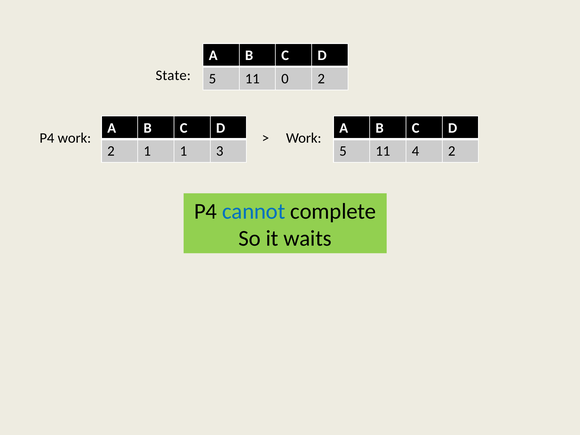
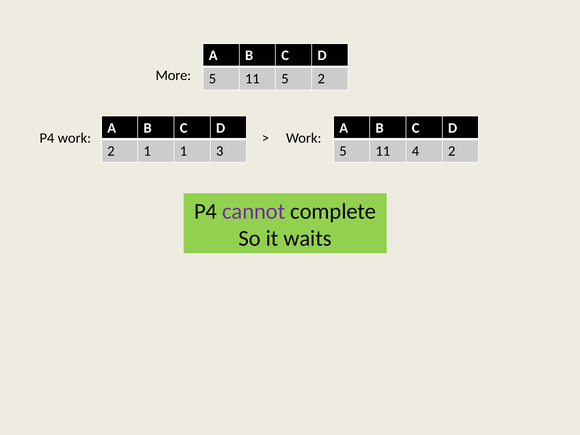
State: State -> More (173, 75)
11 0: 0 -> 5 (285, 79)
cannot colour: blue -> purple (254, 211)
